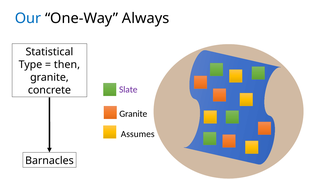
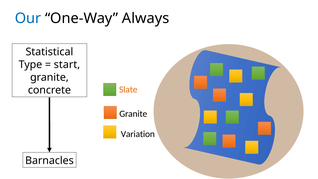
then: then -> start (67, 65)
Slate colour: purple -> orange (128, 89)
Assumes: Assumes -> Variation (138, 134)
